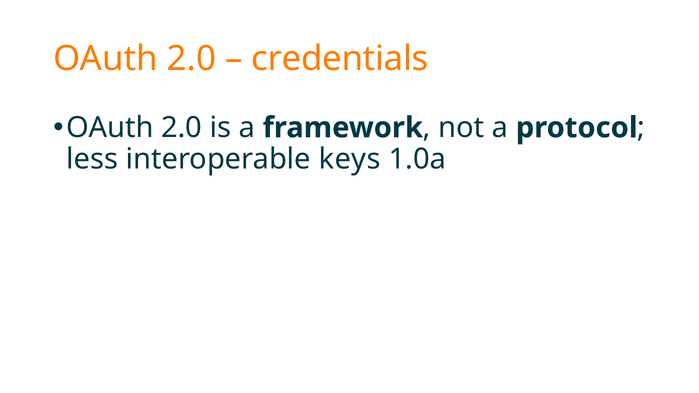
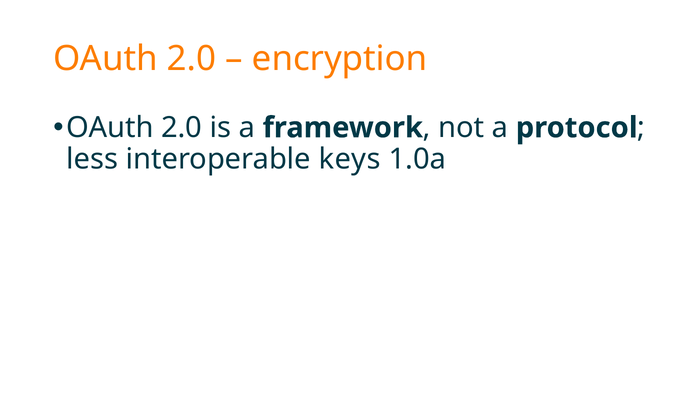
credentials: credentials -> encryption (340, 59)
